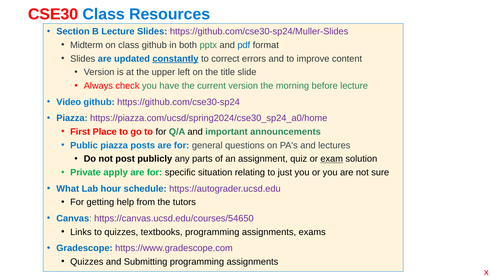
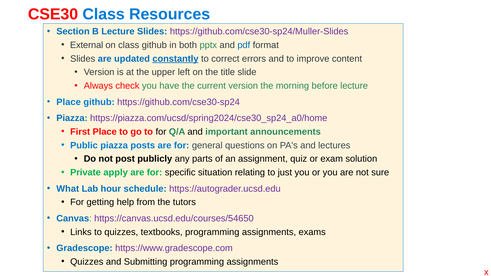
Midterm: Midterm -> External (87, 45)
Video: Video -> Place (69, 102)
exam underline: present -> none (332, 159)
